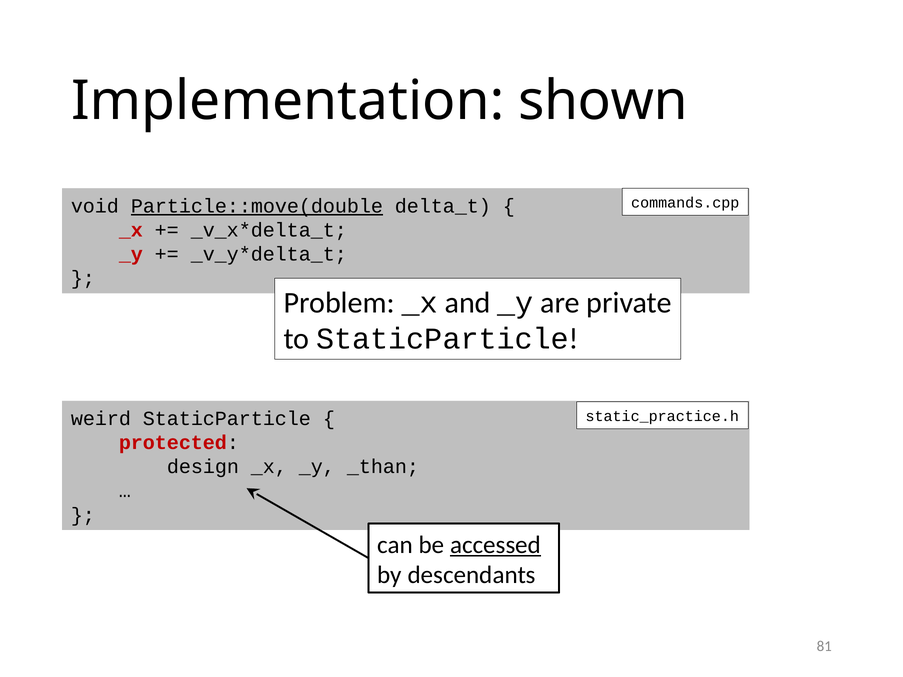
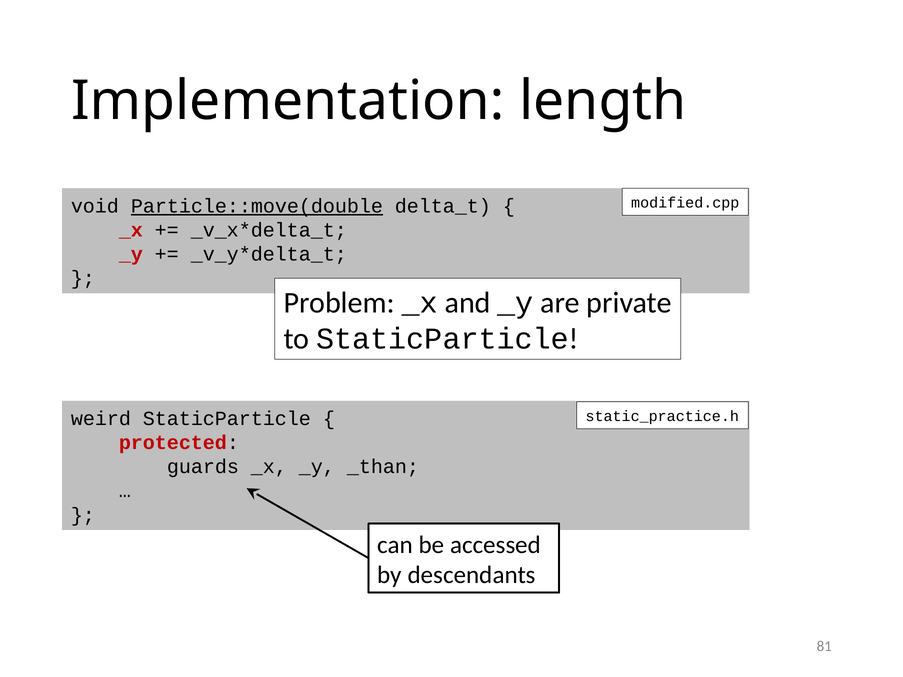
shown: shown -> length (603, 101)
commands.cpp: commands.cpp -> modified.cpp (685, 203)
design: design -> guards (203, 467)
accessed underline: present -> none (496, 545)
